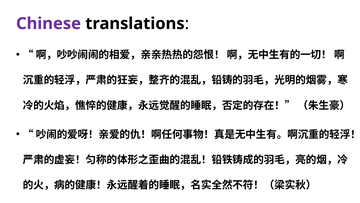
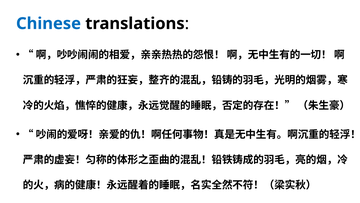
Chinese colour: purple -> blue (49, 24)
